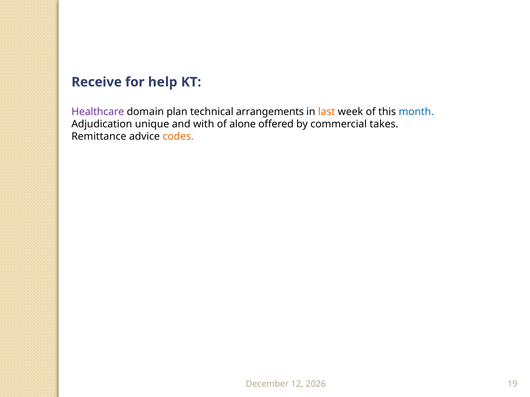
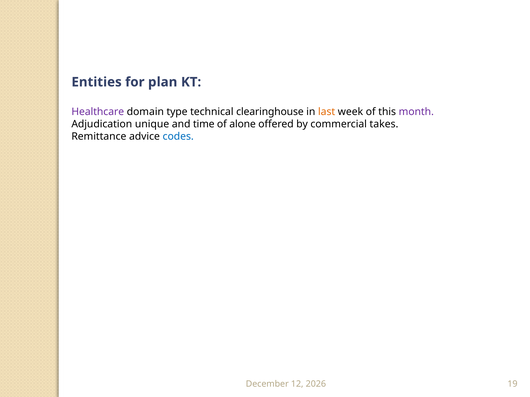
Receive: Receive -> Entities (97, 82)
help: help -> plan (163, 82)
plan: plan -> type (177, 112)
arrangements: arrangements -> clearinghouse (270, 112)
month colour: blue -> purple (416, 112)
with: with -> time (204, 124)
codes colour: orange -> blue (178, 137)
